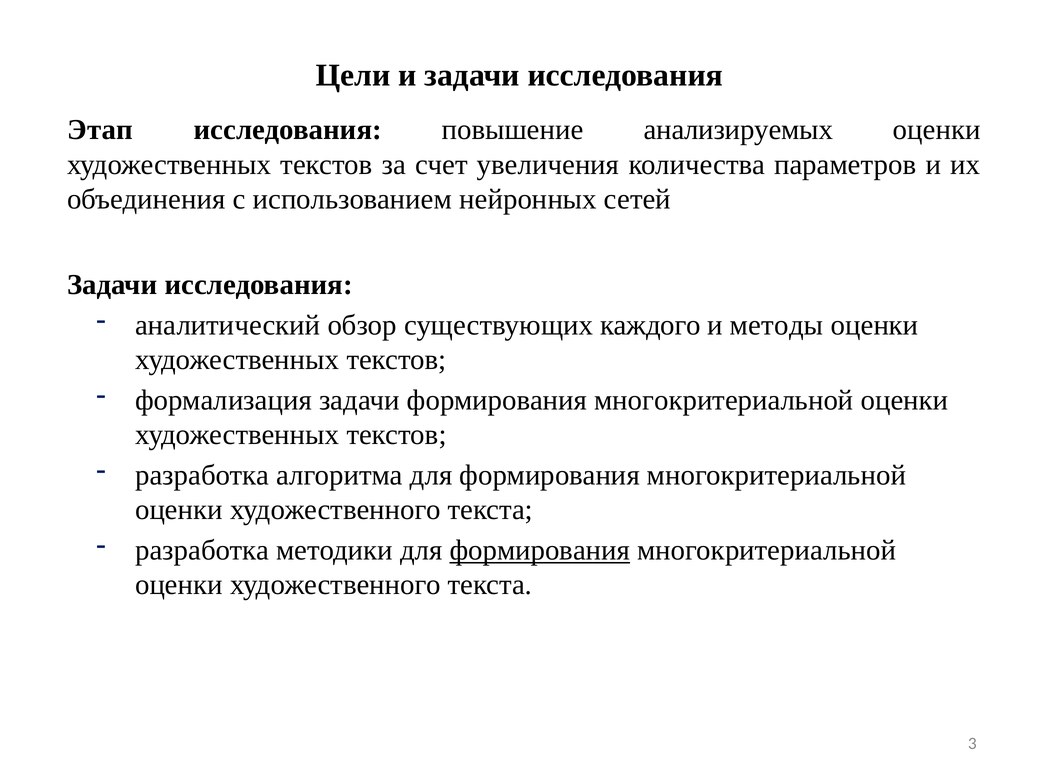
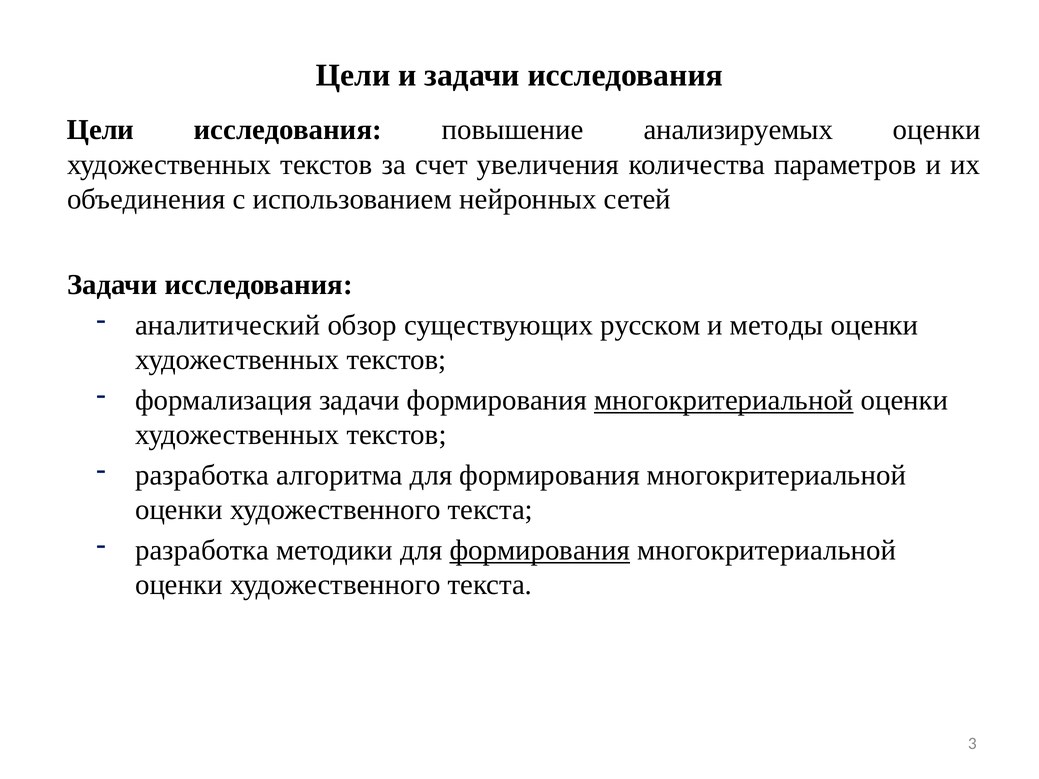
Этап: Этап -> Цели (100, 130)
каждого: каждого -> русском (650, 325)
многокритериальной underline: none -> present (724, 400)
